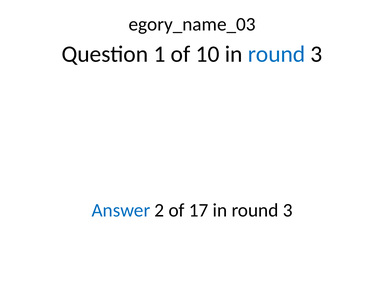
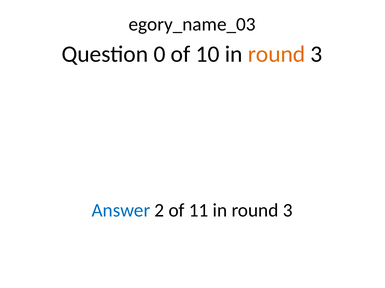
1: 1 -> 0 (159, 54)
round colour: blue -> orange (277, 54)
17: 17 -> 11 (199, 211)
